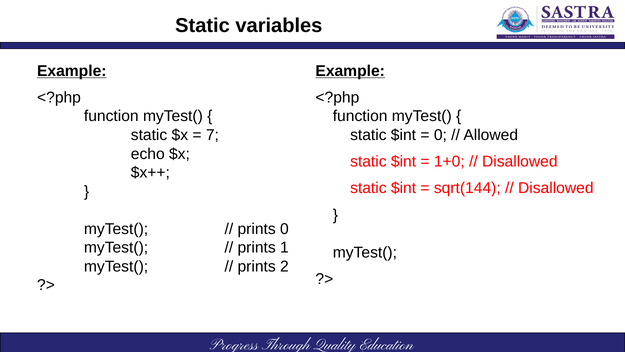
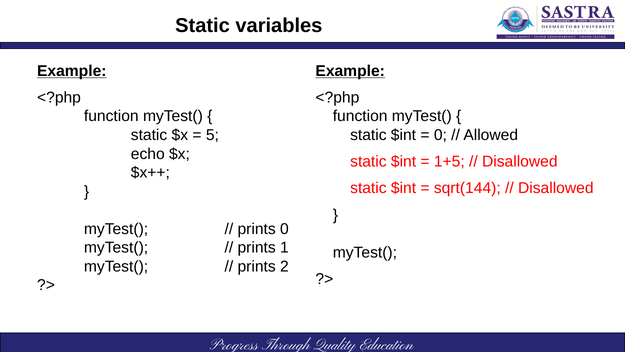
7: 7 -> 5 (212, 135)
1+0: 1+0 -> 1+5 (449, 161)
